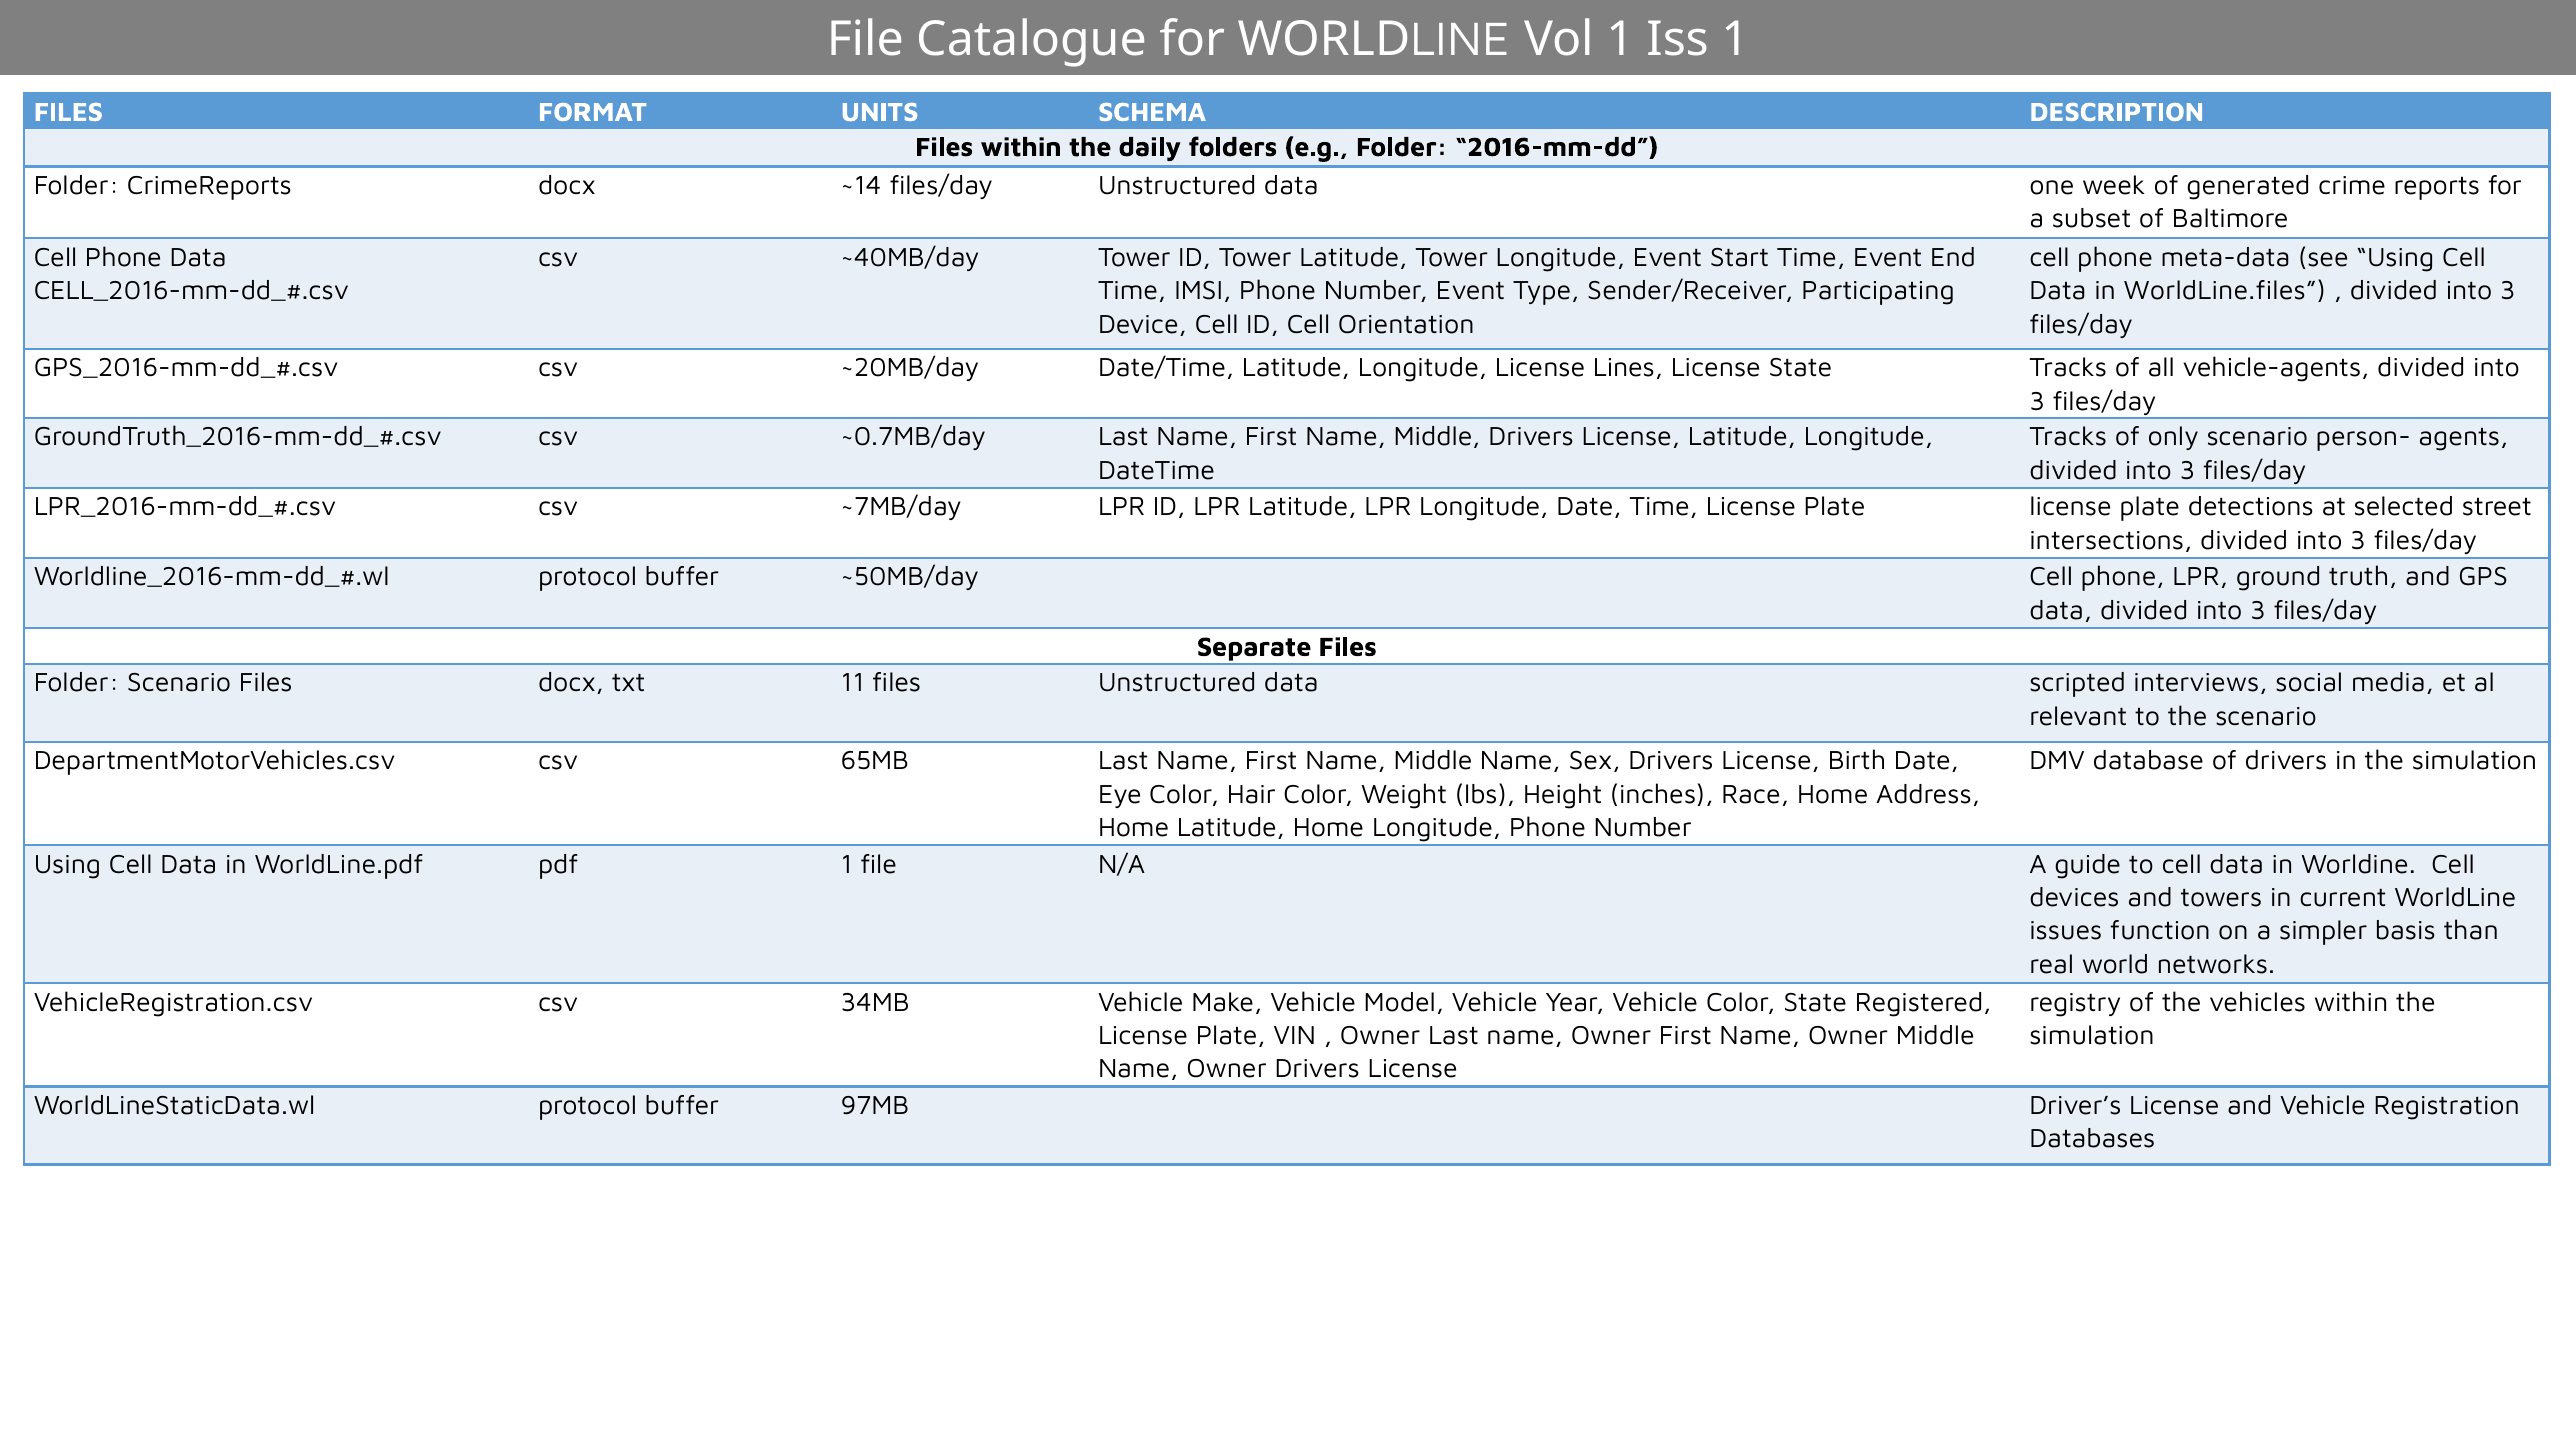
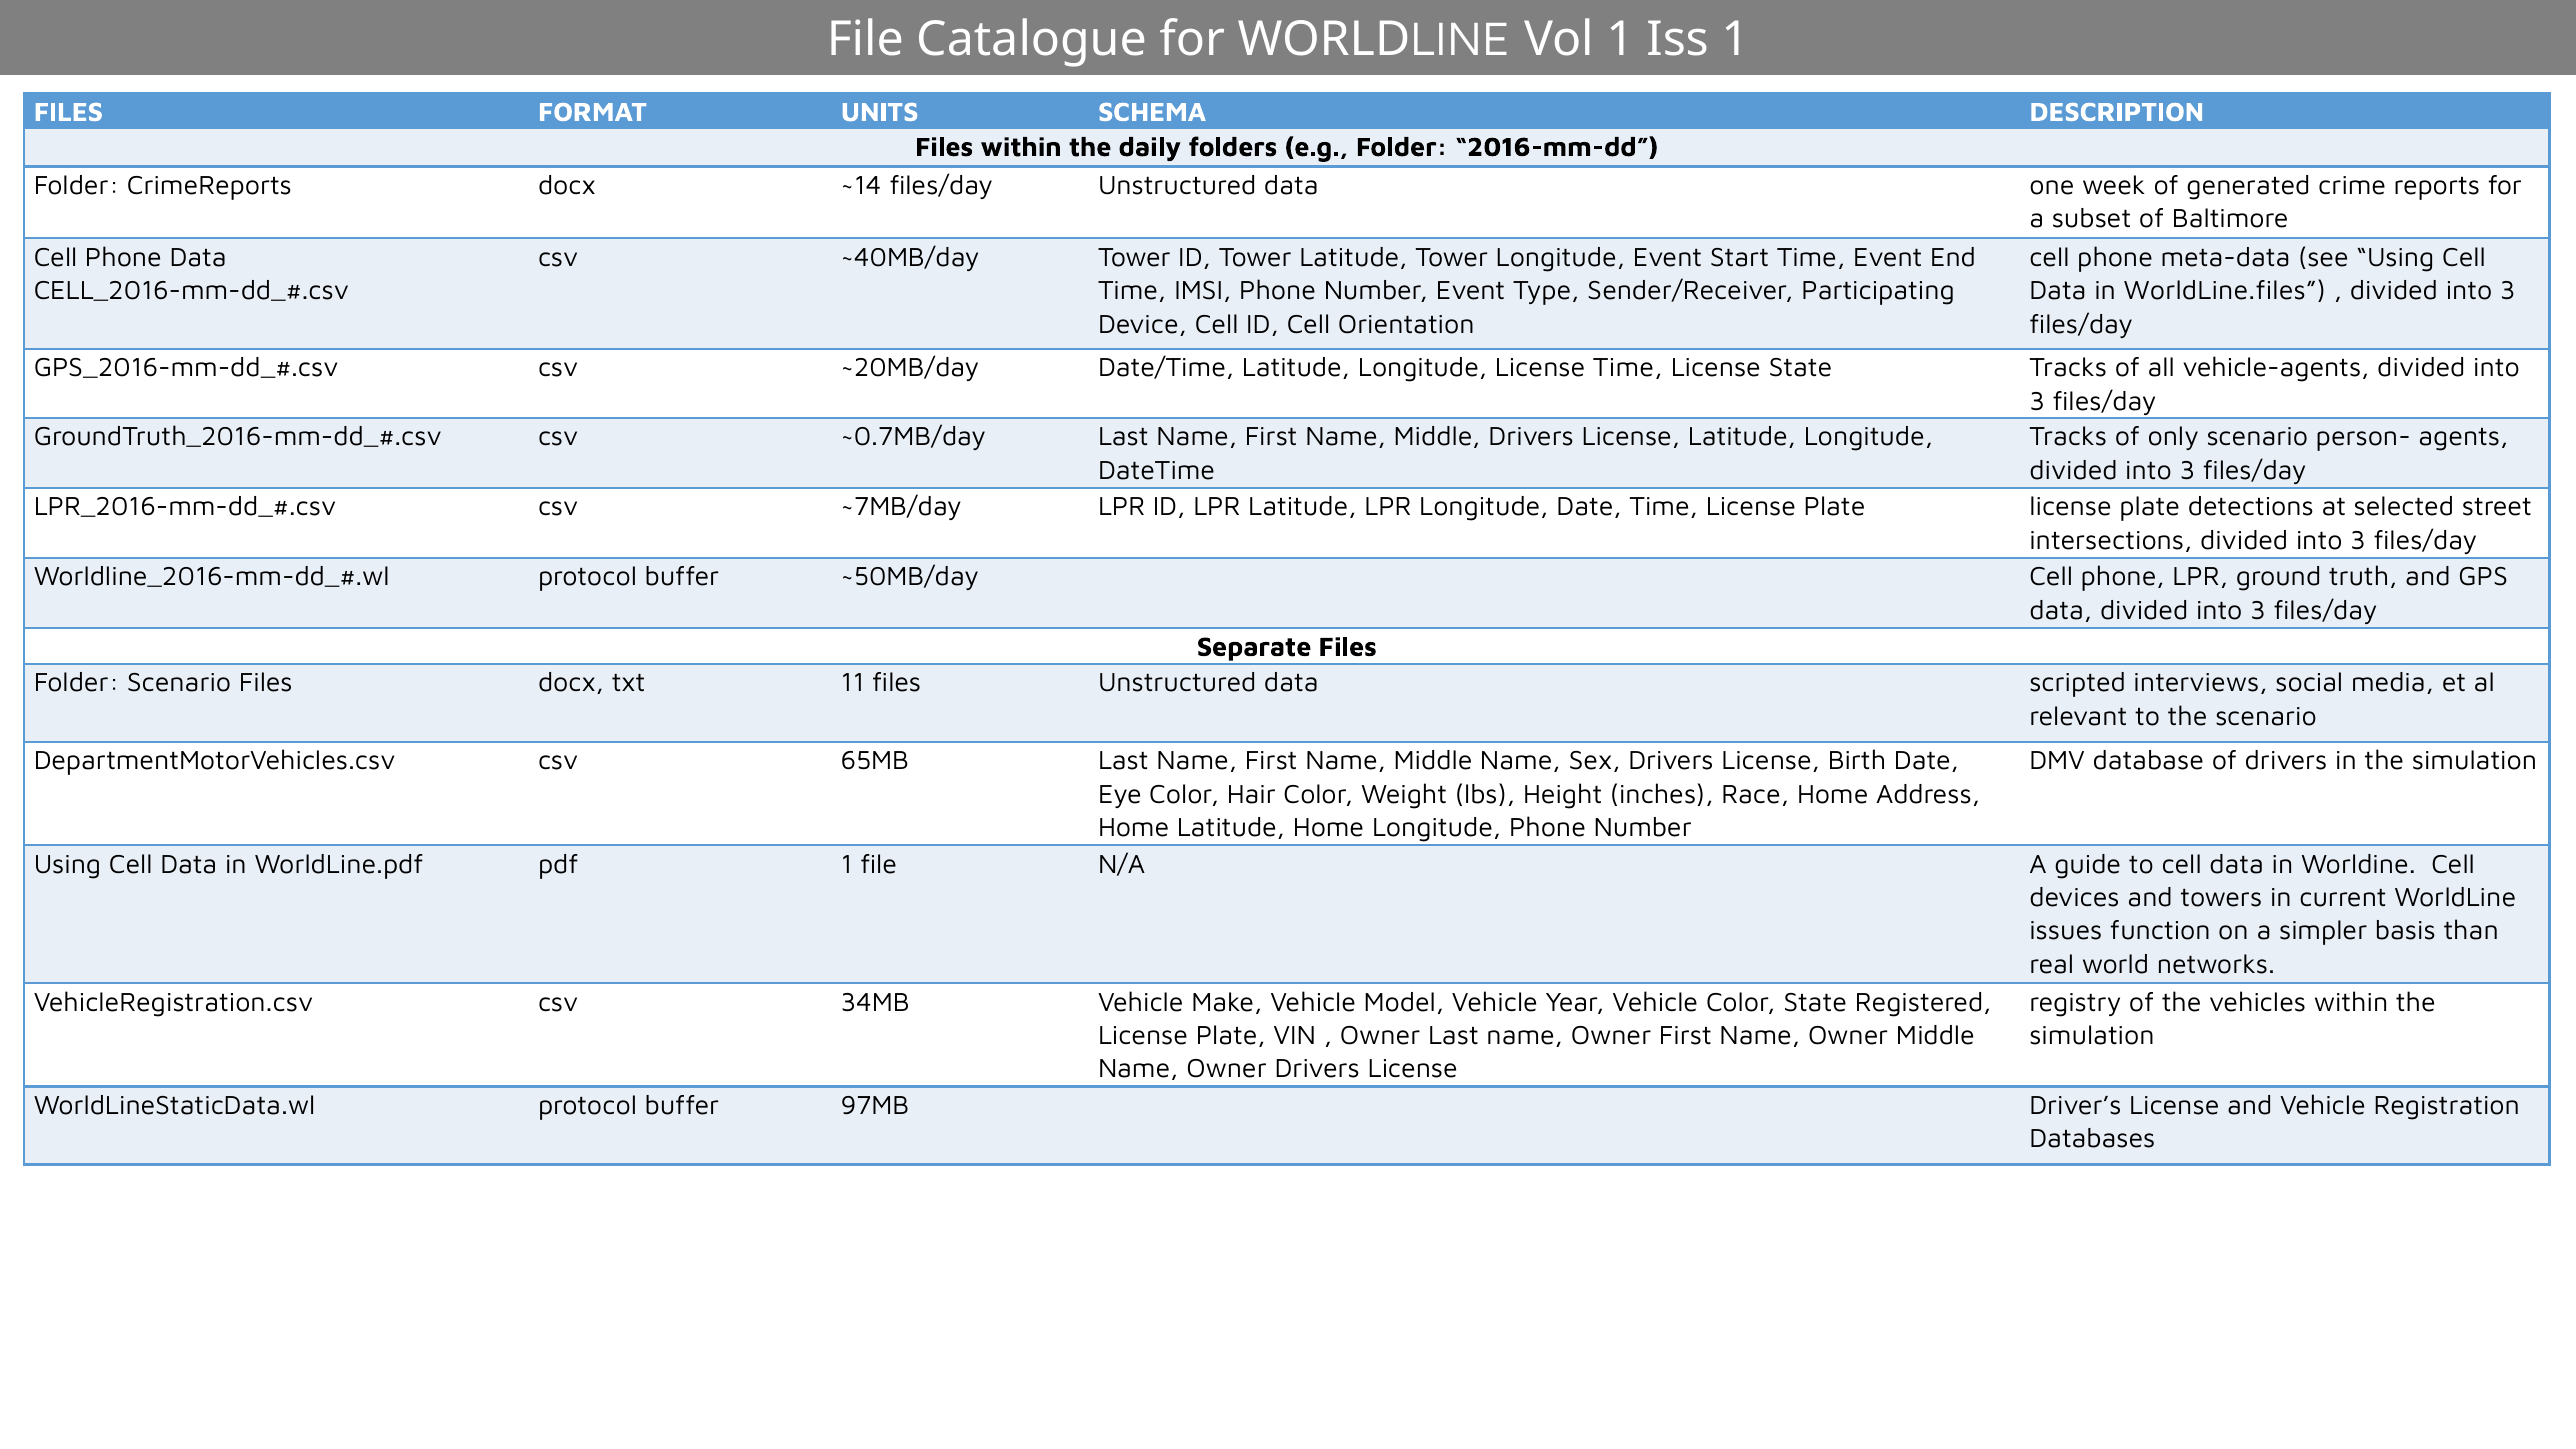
License Lines: Lines -> Time (1628, 368)
